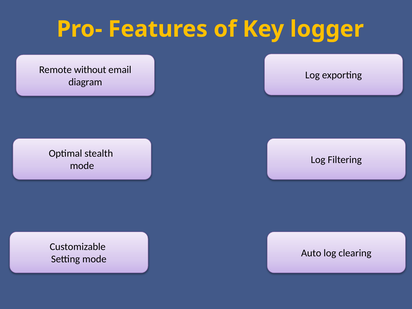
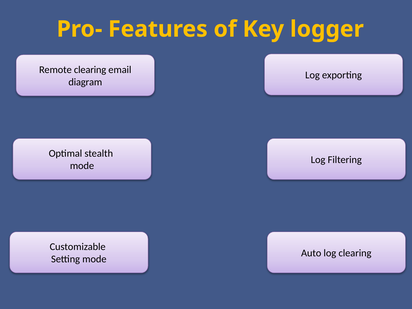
Remote without: without -> clearing (90, 70)
